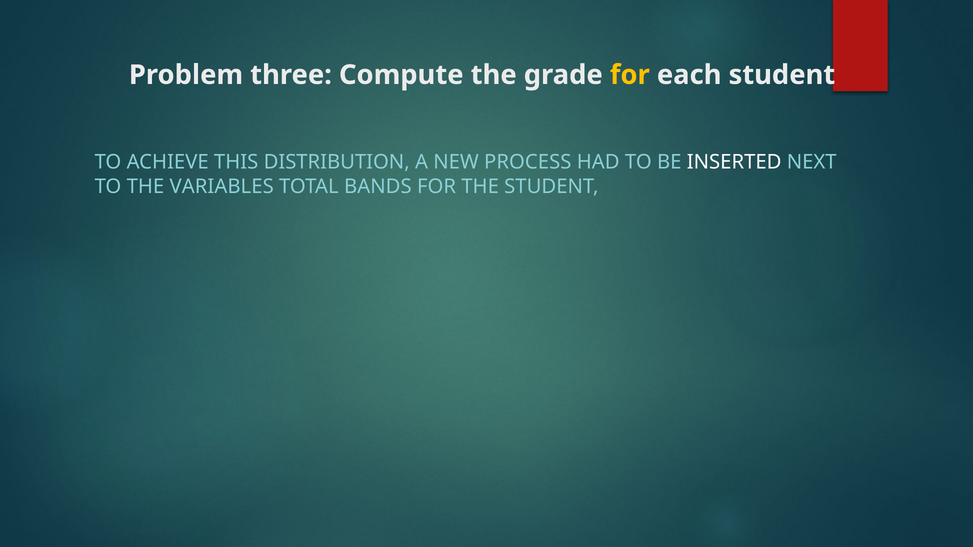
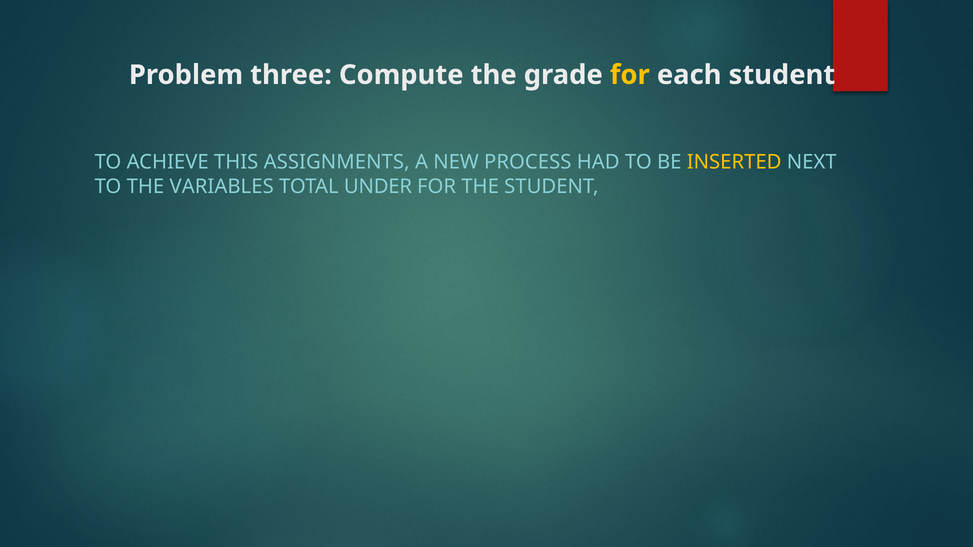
DISTRIBUTION: DISTRIBUTION -> ASSIGNMENTS (337, 162)
INSERTED colour: white -> yellow (734, 162)
BANDS: BANDS -> UNDER (378, 186)
